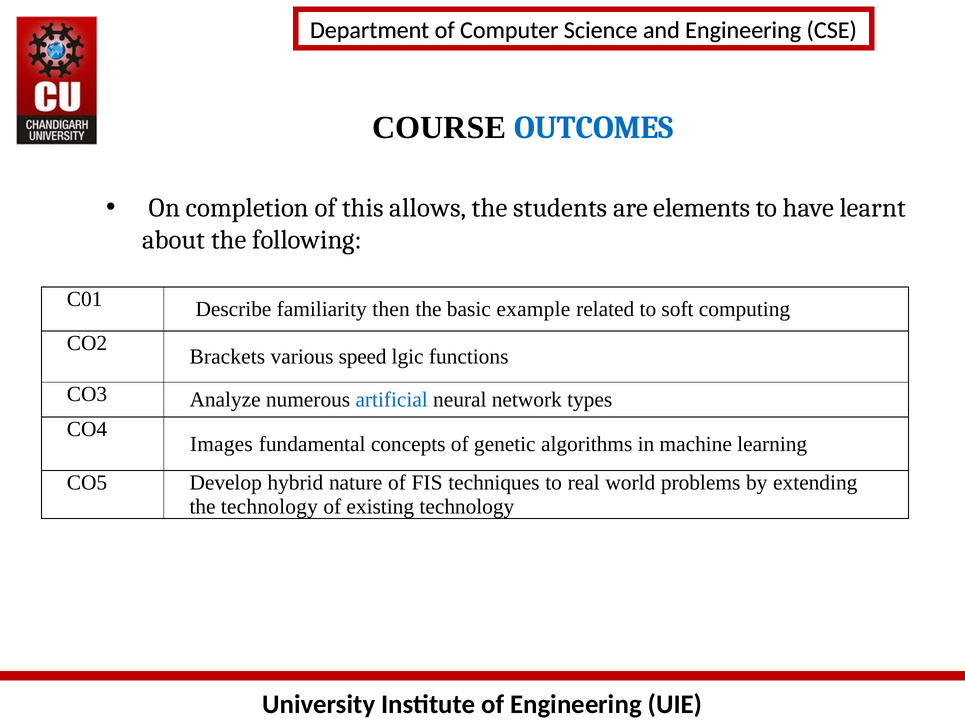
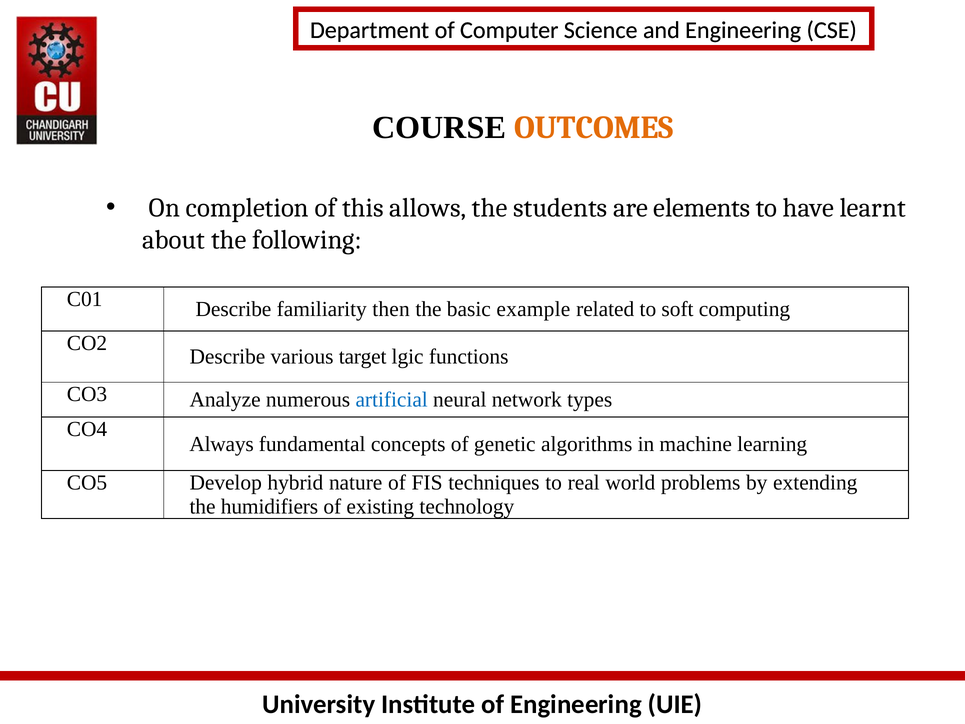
OUTCOMES colour: blue -> orange (594, 128)
Brackets: Brackets -> Describe (227, 357)
speed: speed -> target (363, 357)
Images: Images -> Always (222, 444)
the technology: technology -> humidifiers (270, 506)
